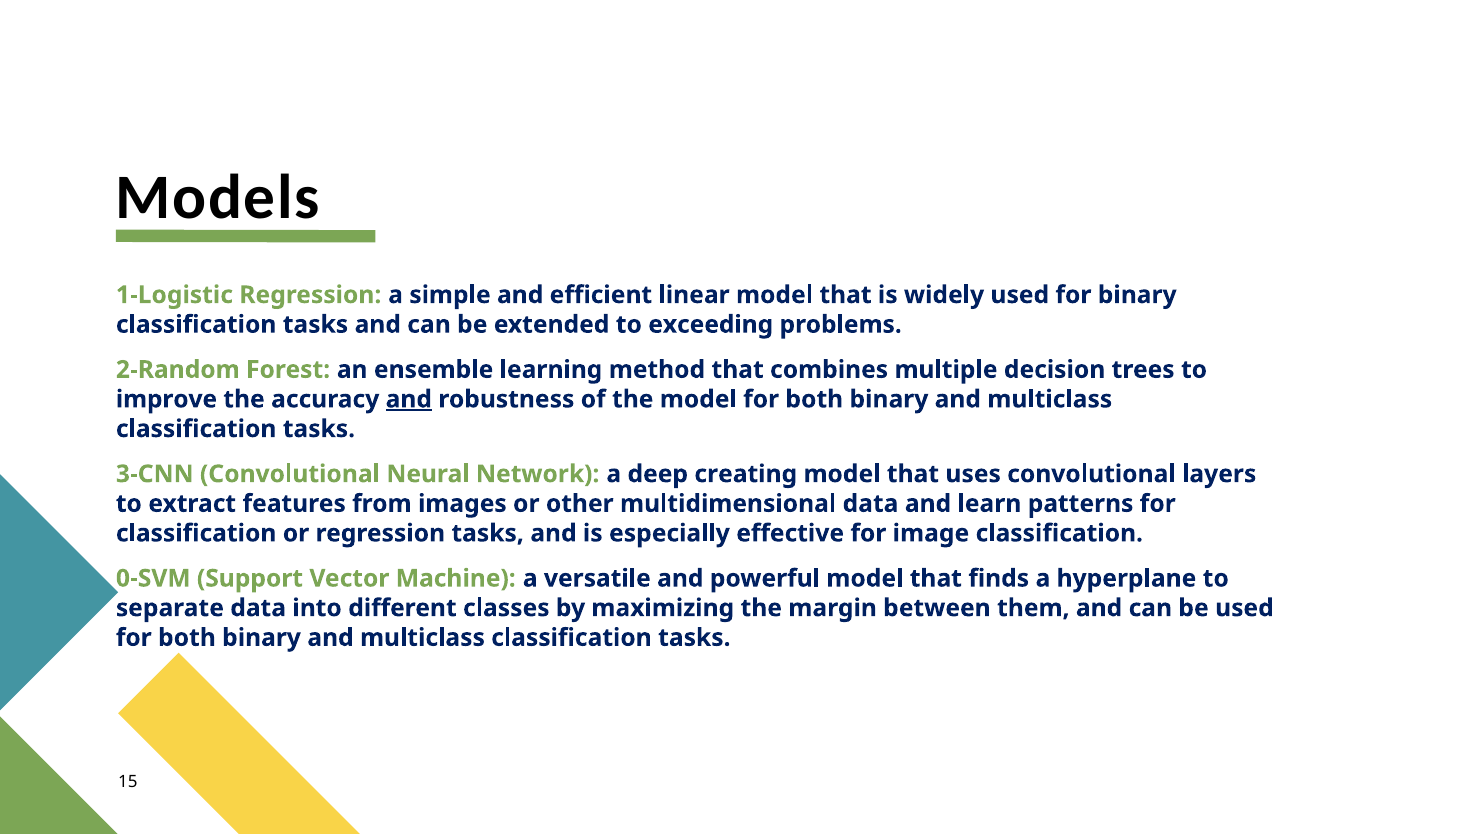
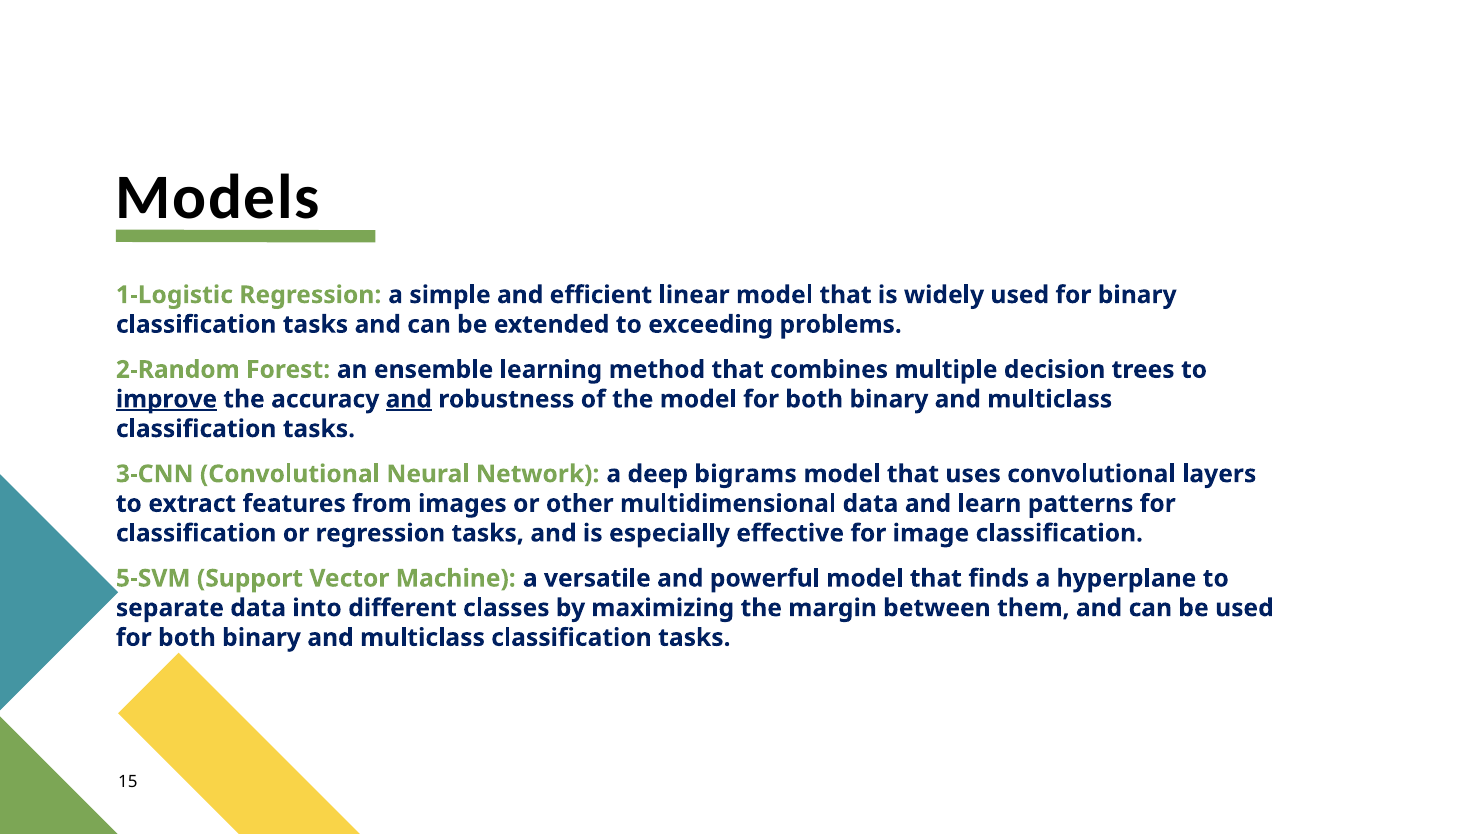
improve underline: none -> present (166, 399)
creating: creating -> bigrams (746, 474)
0-SVM: 0-SVM -> 5-SVM (153, 579)
